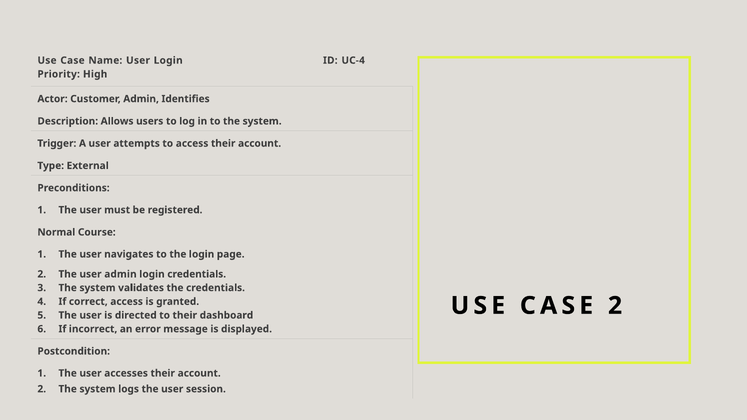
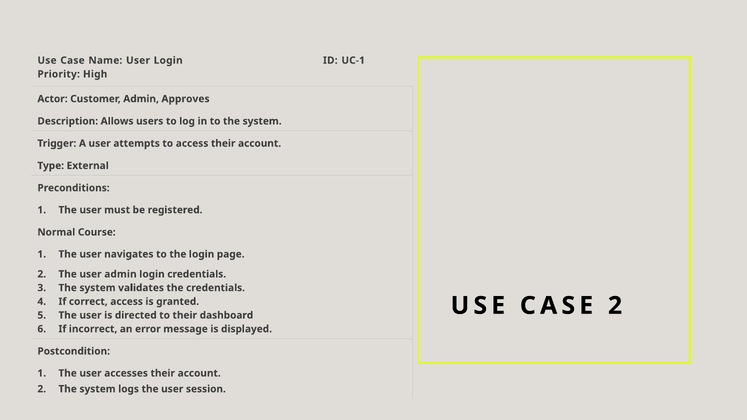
UC-4: UC-4 -> UC-1 (353, 60)
Identifies: Identifies -> Approves (185, 99)
